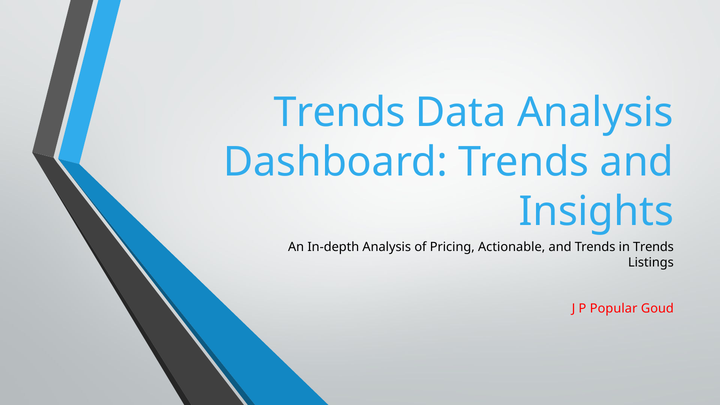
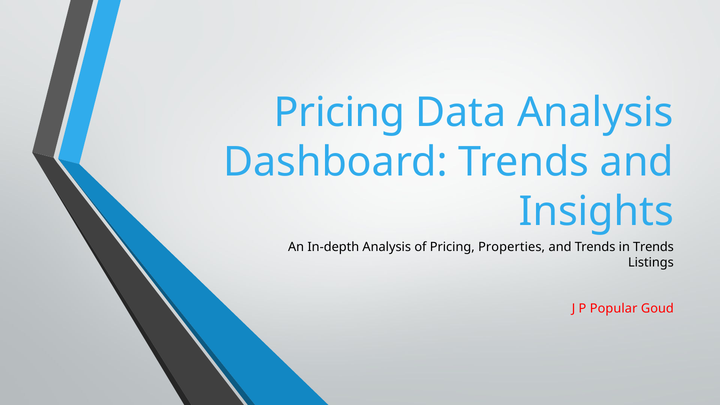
Trends: Trends -> Pricing (340, 112)
Actionable: Actionable -> Properties (512, 247)
